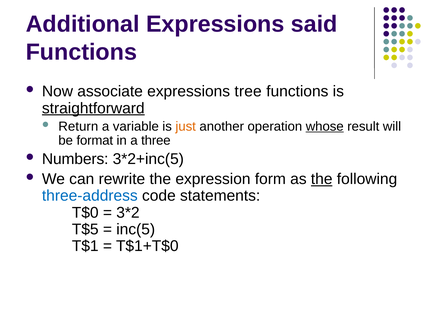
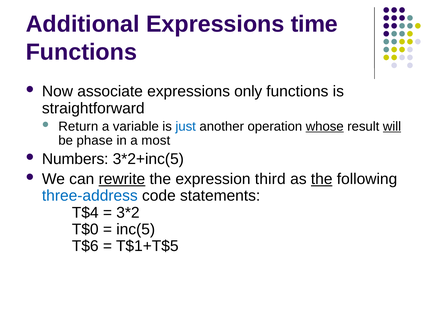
said: said -> time (314, 24)
tree: tree -> only (248, 91)
straightforward underline: present -> none (93, 108)
just colour: orange -> blue (186, 126)
will underline: none -> present (392, 126)
format: format -> phase (95, 140)
three: three -> most (156, 140)
rewrite underline: none -> present (122, 179)
form: form -> third (270, 179)
T$0: T$0 -> T$4 (85, 212)
T$5: T$5 -> T$0 (85, 229)
T$1: T$1 -> T$6 (85, 246)
T$1+T$0: T$1+T$0 -> T$1+T$5 (147, 246)
